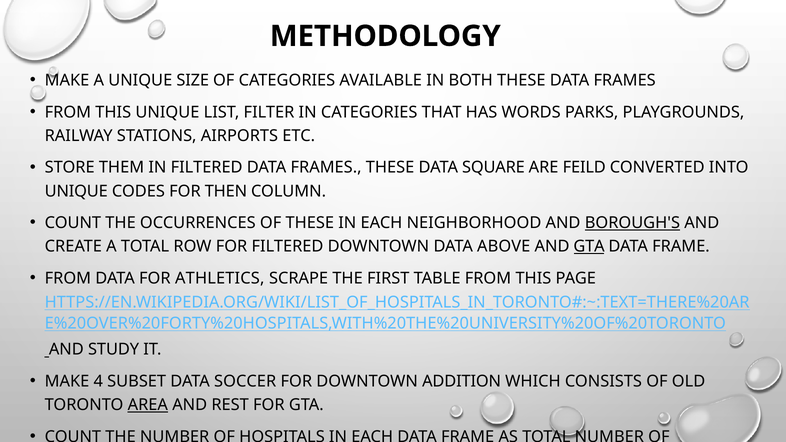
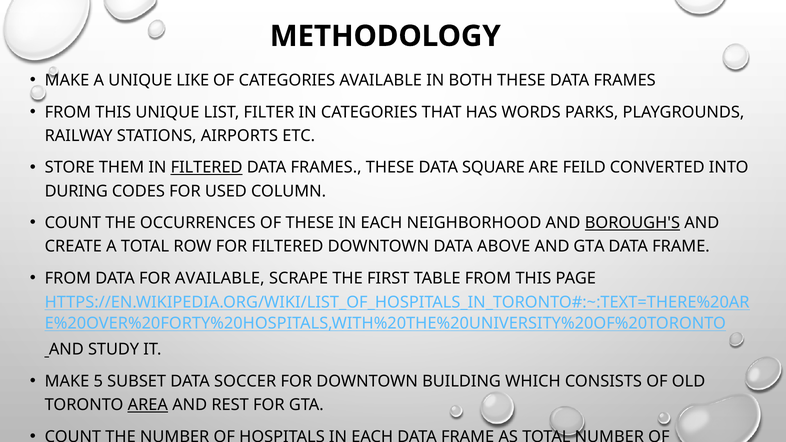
SIZE: SIZE -> LIKE (193, 80)
FILTERED underline: none -> present (207, 168)
UNIQUE: UNIQUE -> DURING (76, 191)
THEN: THEN -> USED (226, 191)
GTA underline: present -> none (589, 247)
FOR ATHLETICS: ATHLETICS -> AVAILABLE (220, 278)
4: 4 -> 5 (98, 381)
ADDITION: ADDITION -> BUILDING (462, 381)
